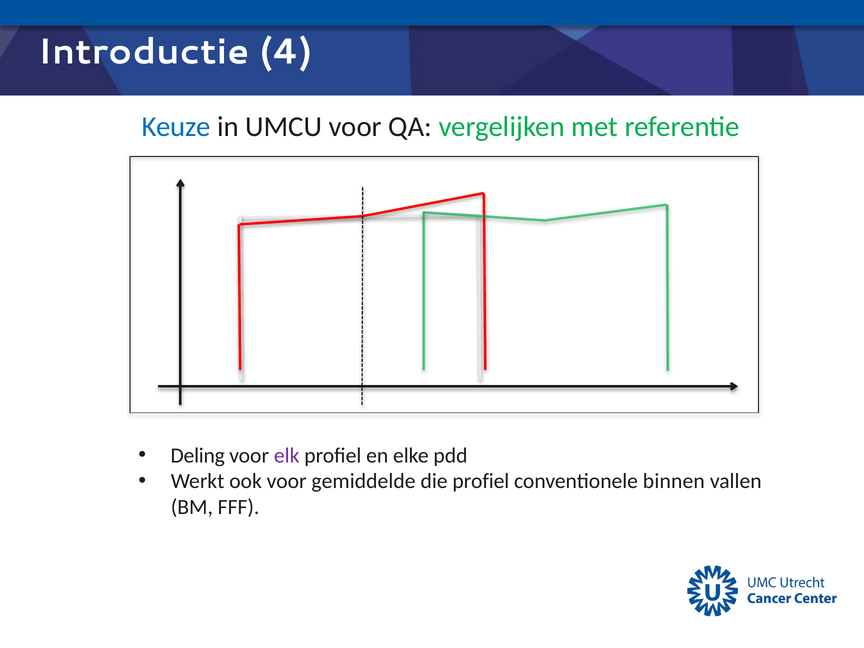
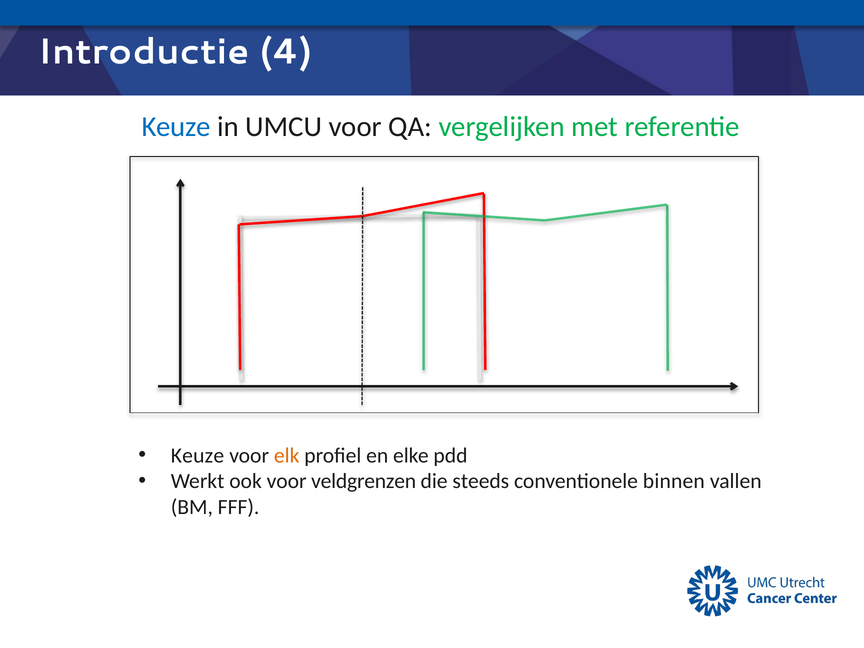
Deling: Deling -> Keuze (198, 455)
elk colour: purple -> orange (287, 455)
gemiddelde: gemiddelde -> veldgrenzen (364, 481)
die profiel: profiel -> steeds (481, 481)
